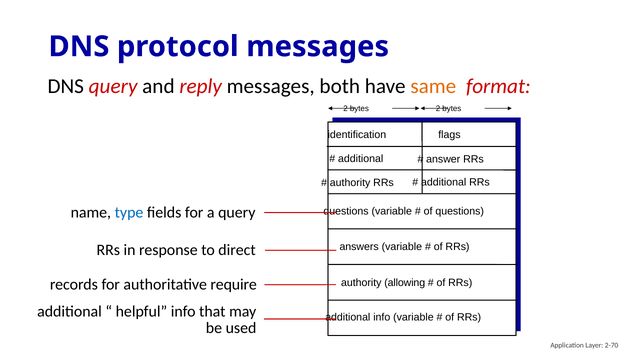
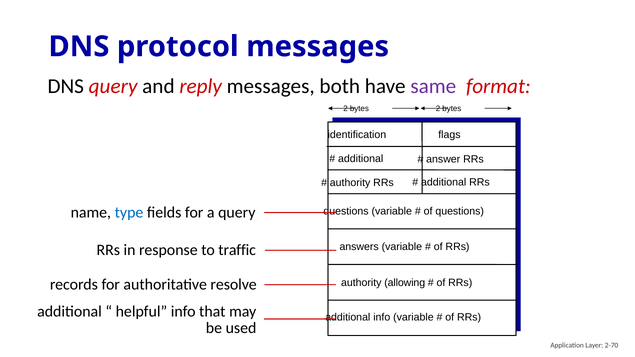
same colour: orange -> purple (433, 86)
direct: direct -> traffic (237, 250)
require: require -> resolve (234, 285)
